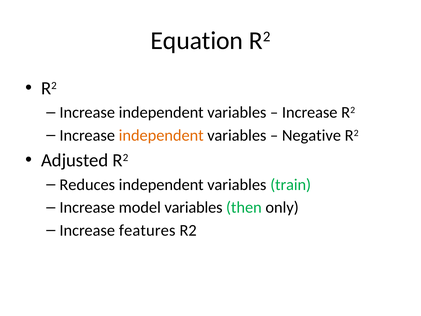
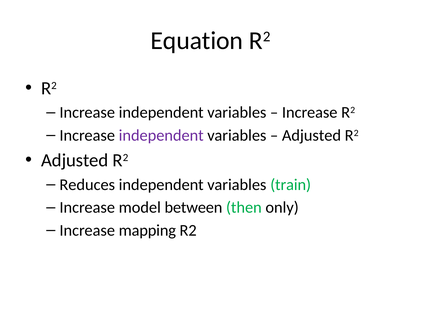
independent colour: orange -> purple (161, 135)
Negative: Negative -> Adjusted (311, 135)
model variables: variables -> between (193, 207)
features: features -> mapping (147, 230)
